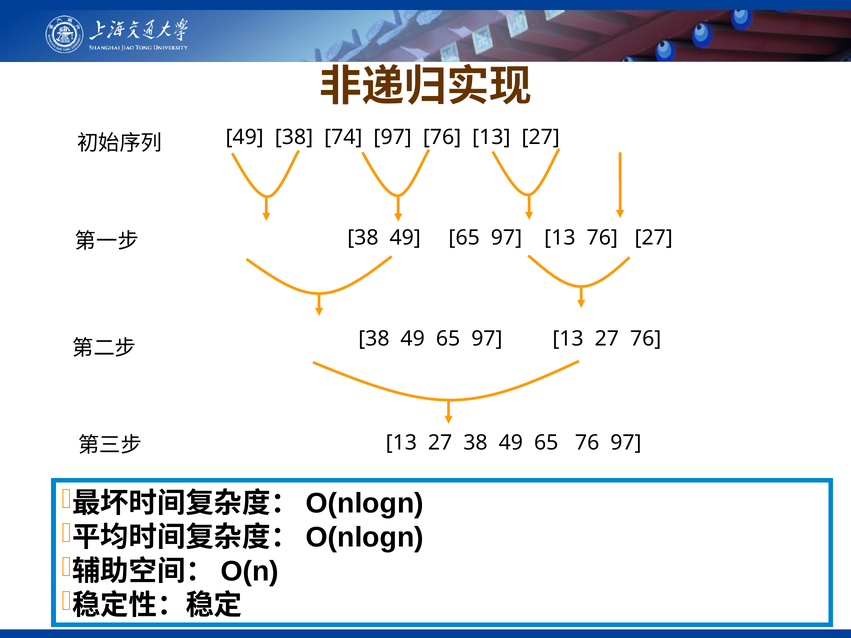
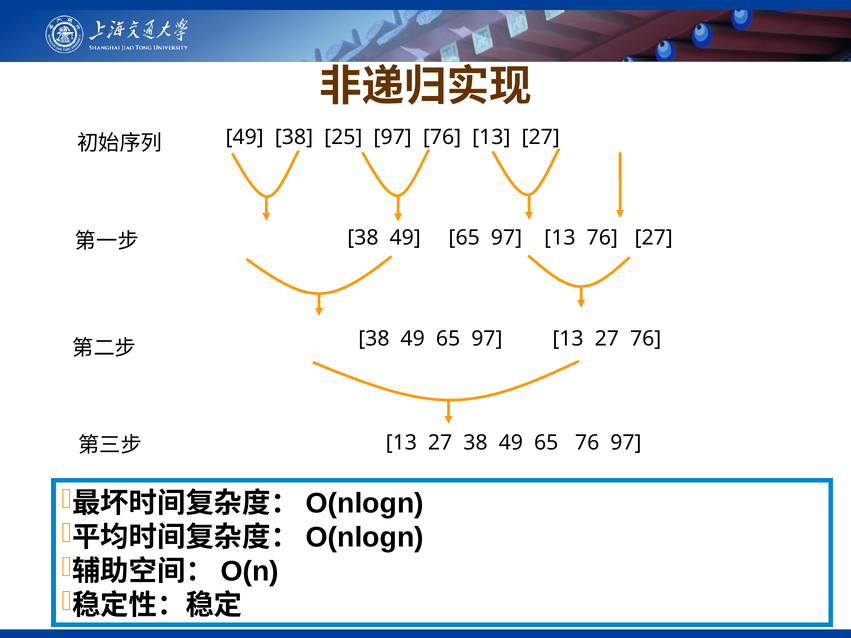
74: 74 -> 25 (343, 137)
